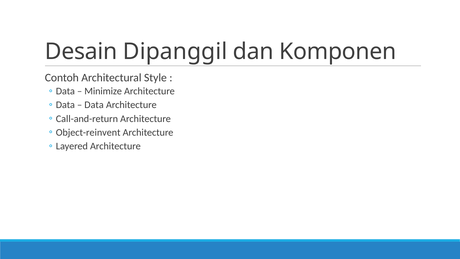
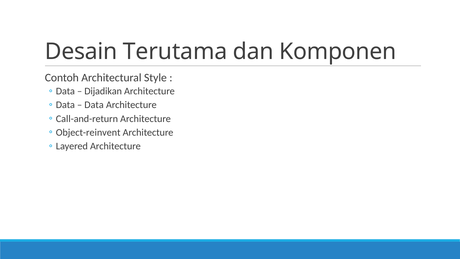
Dipanggil: Dipanggil -> Terutama (175, 52)
Minimize: Minimize -> Dijadikan (103, 91)
